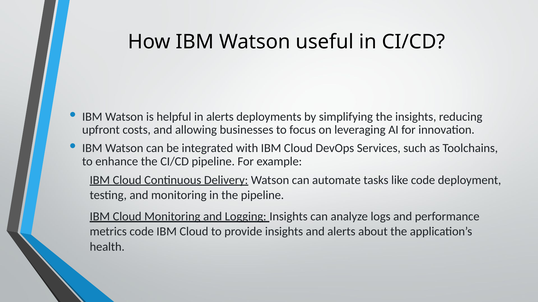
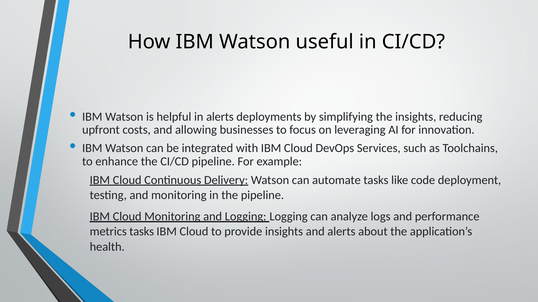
Logging Insights: Insights -> Logging (289, 217)
metrics code: code -> tasks (142, 232)
